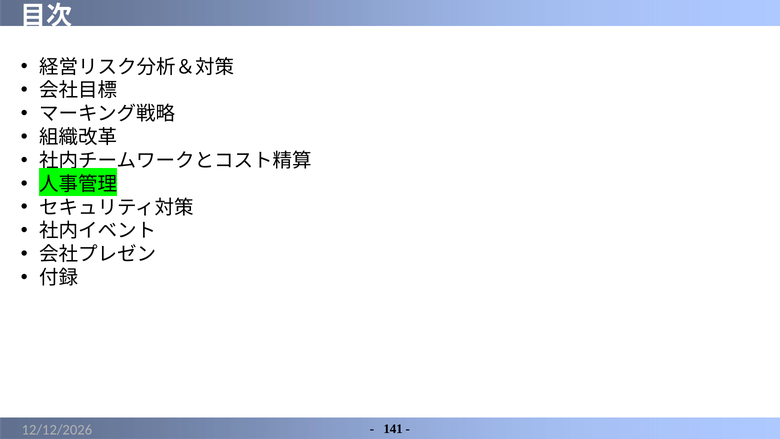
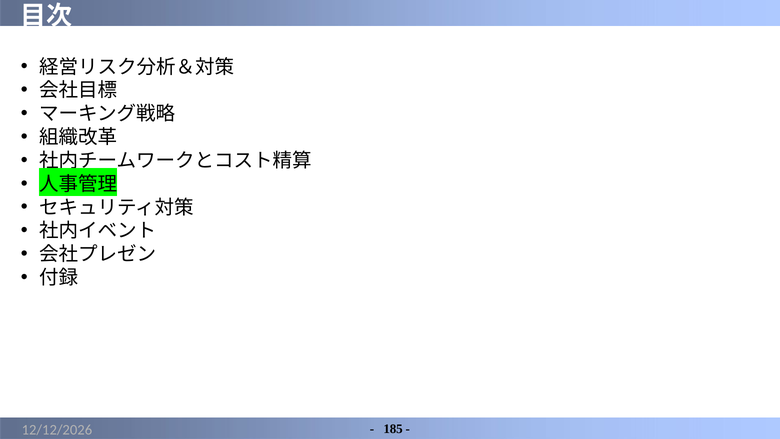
141: 141 -> 185 (393, 429)
